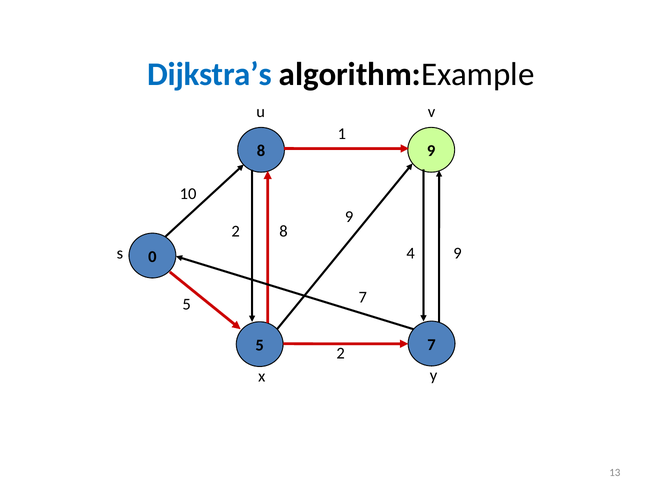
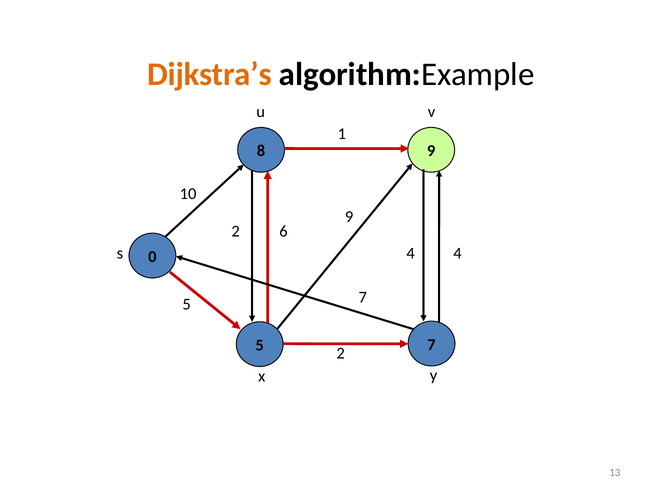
Dijkstra’s colour: blue -> orange (210, 74)
2 8: 8 -> 6 (284, 231)
4 9: 9 -> 4 (457, 253)
